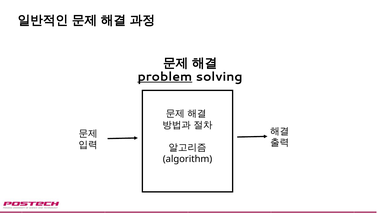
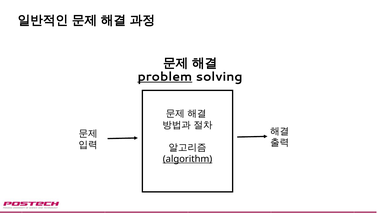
algorithm underline: none -> present (187, 159)
